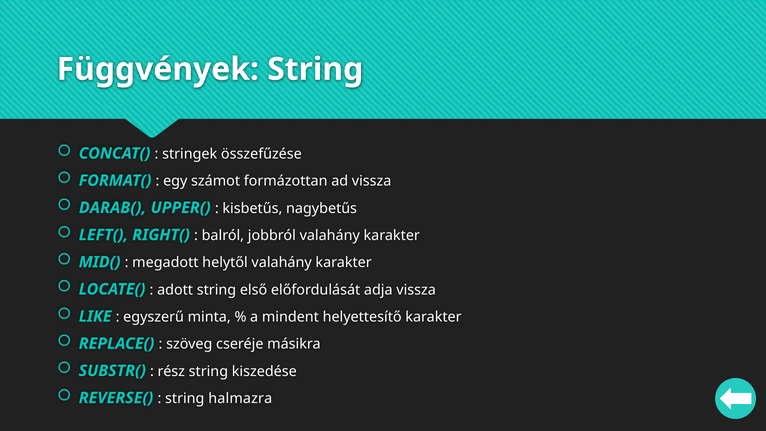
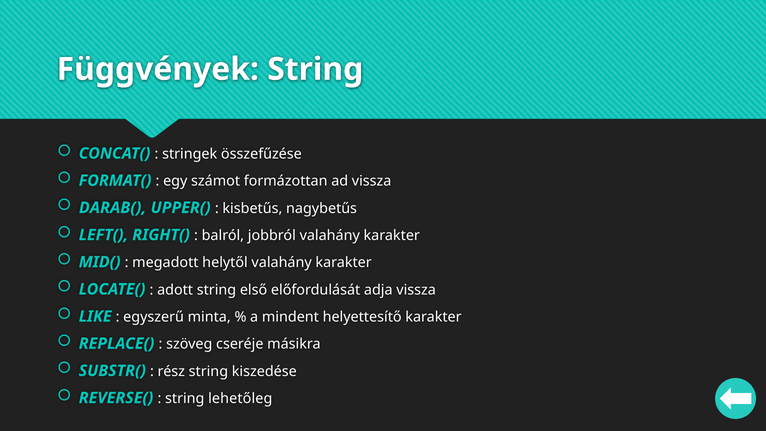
halmazra: halmazra -> lehetőleg (240, 398)
